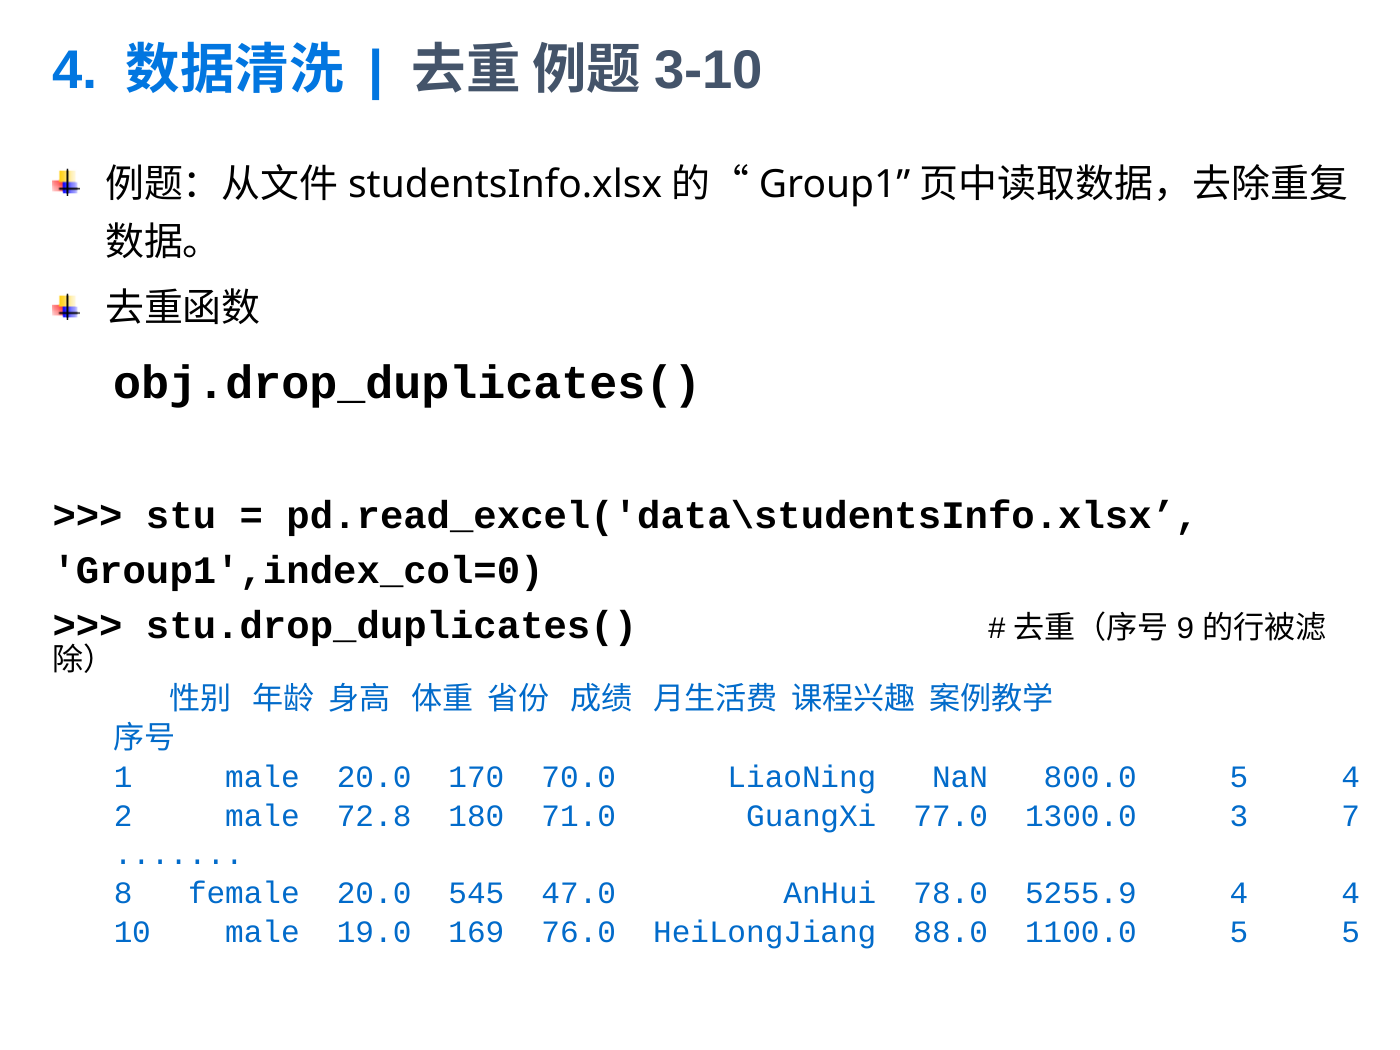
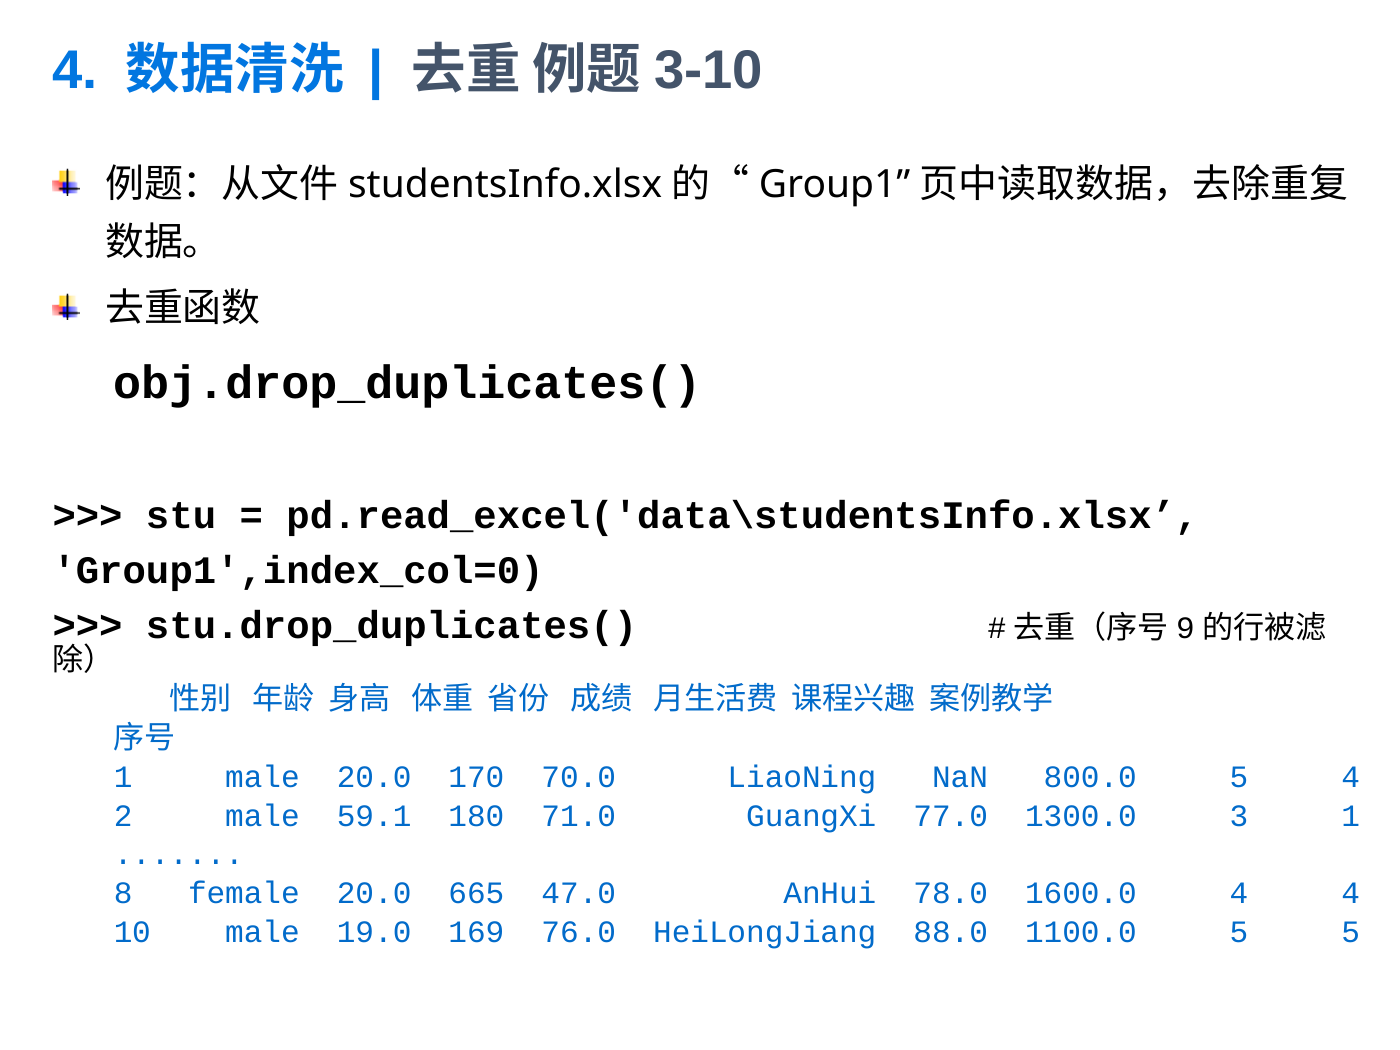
72.8: 72.8 -> 59.1 (374, 816)
3 7: 7 -> 1 (1351, 816)
545: 545 -> 665 (476, 894)
5255.9: 5255.9 -> 1600.0 (1081, 894)
